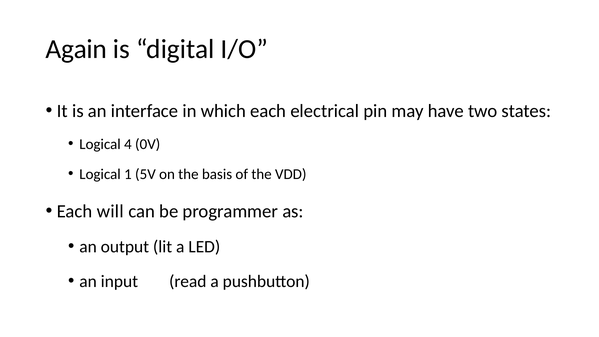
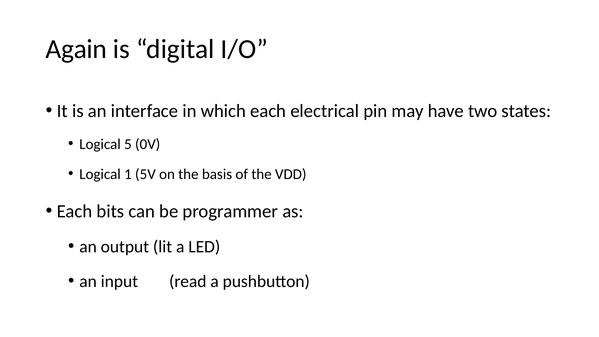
4: 4 -> 5 (128, 144)
will: will -> bits (110, 211)
